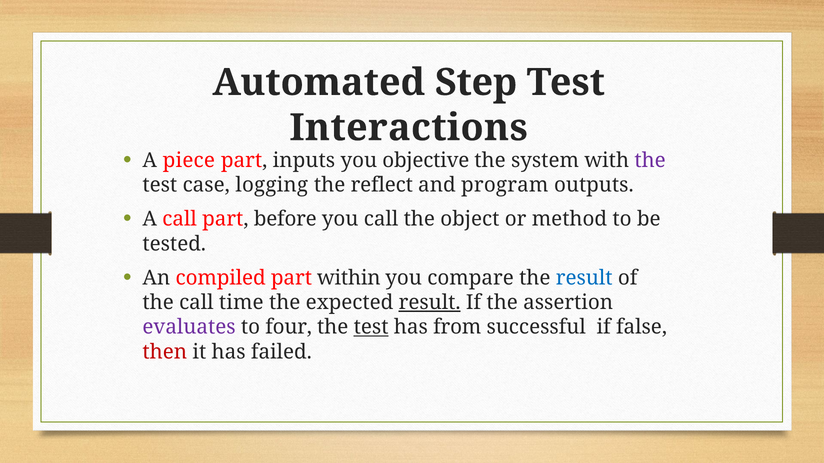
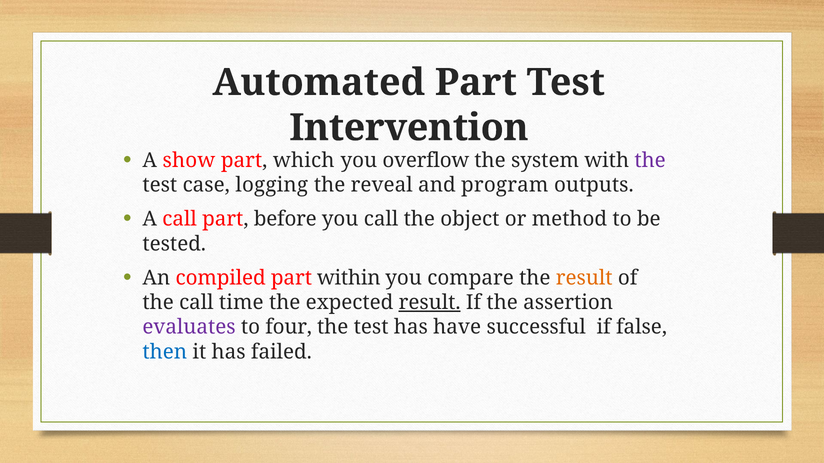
Automated Step: Step -> Part (476, 83)
Interactions: Interactions -> Intervention (409, 128)
piece: piece -> show (189, 161)
inputs: inputs -> which (304, 161)
objective: objective -> overflow (426, 161)
reflect: reflect -> reveal (382, 185)
result colour: blue -> orange (584, 278)
test underline: present -> none (371, 328)
from: from -> have (457, 328)
then colour: red -> blue (165, 352)
